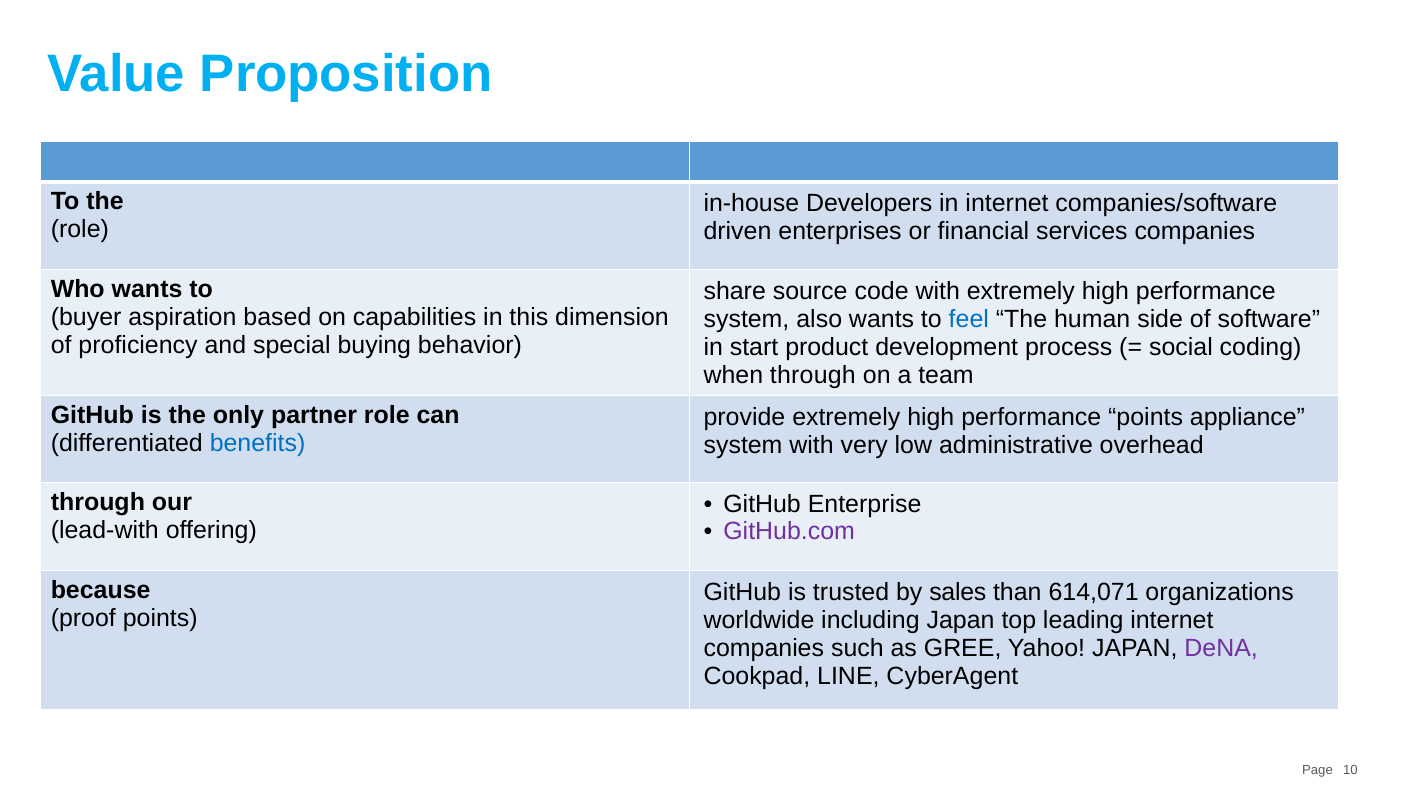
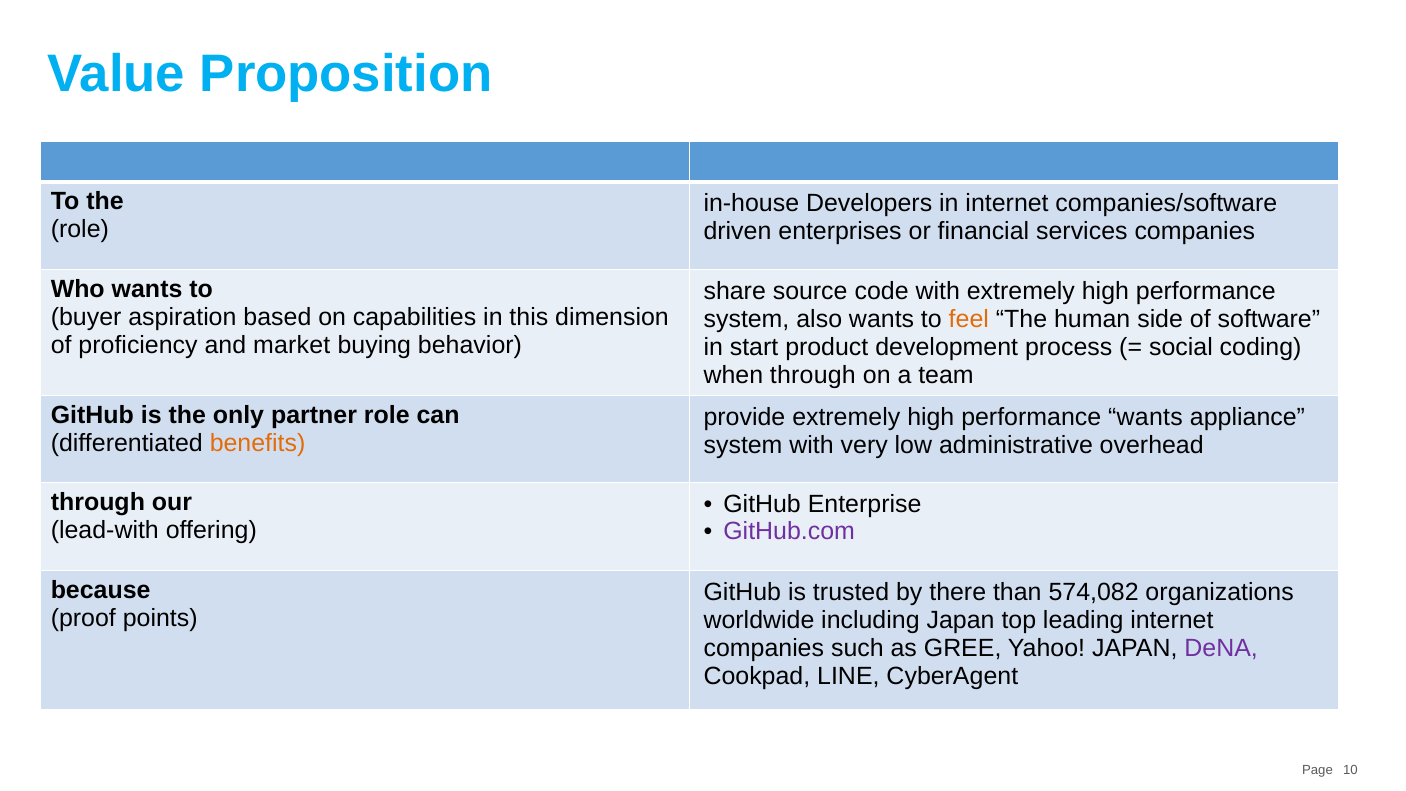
feel colour: blue -> orange (969, 319)
special: special -> market (292, 345)
performance points: points -> wants (1145, 417)
benefits colour: blue -> orange (258, 443)
sales: sales -> there (958, 592)
614,071: 614,071 -> 574,082 (1094, 592)
